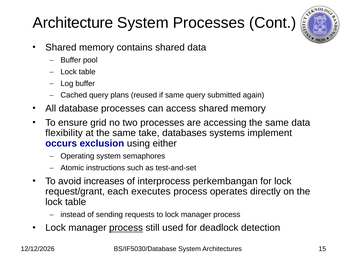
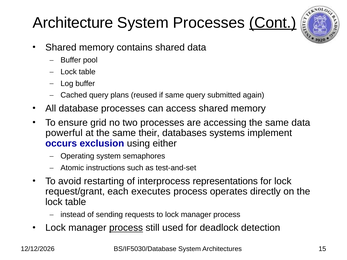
Cont underline: none -> present (273, 23)
flexibility: flexibility -> powerful (64, 133)
take: take -> their (149, 133)
increases: increases -> restarting (104, 181)
perkembangan: perkembangan -> representations (225, 181)
